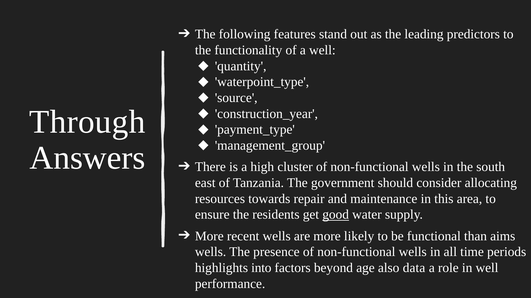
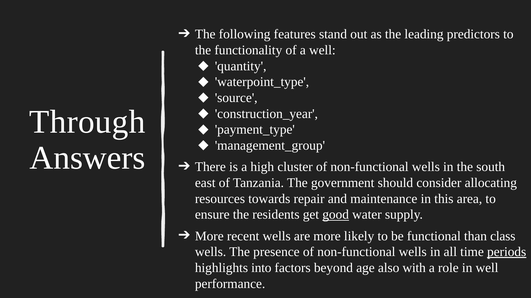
aims: aims -> class (503, 237)
periods underline: none -> present (507, 252)
data: data -> with (414, 268)
